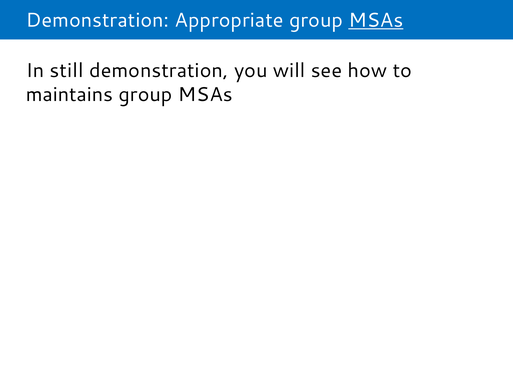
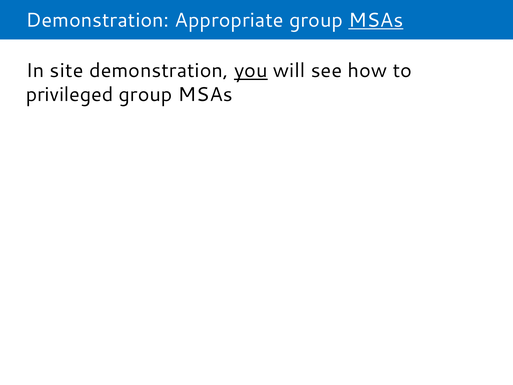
still: still -> site (67, 71)
you underline: none -> present (251, 71)
maintains: maintains -> privileged (70, 95)
